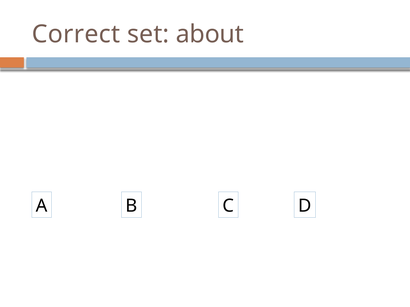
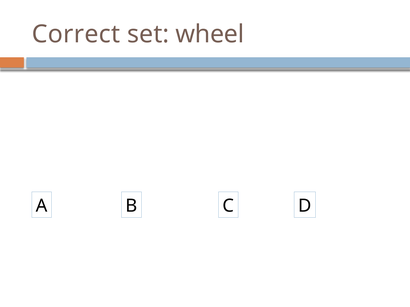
about: about -> wheel (210, 34)
